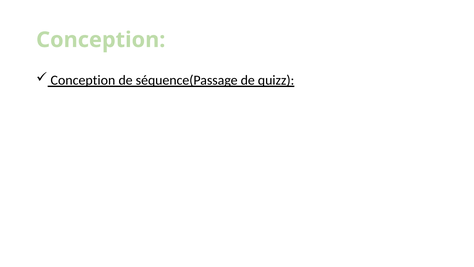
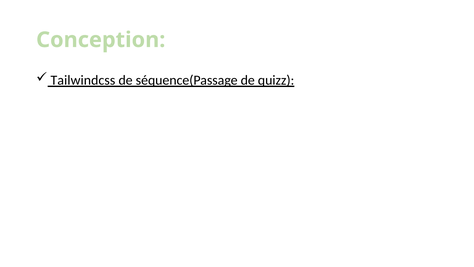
Conception: Conception -> Tailwindcss (83, 80)
